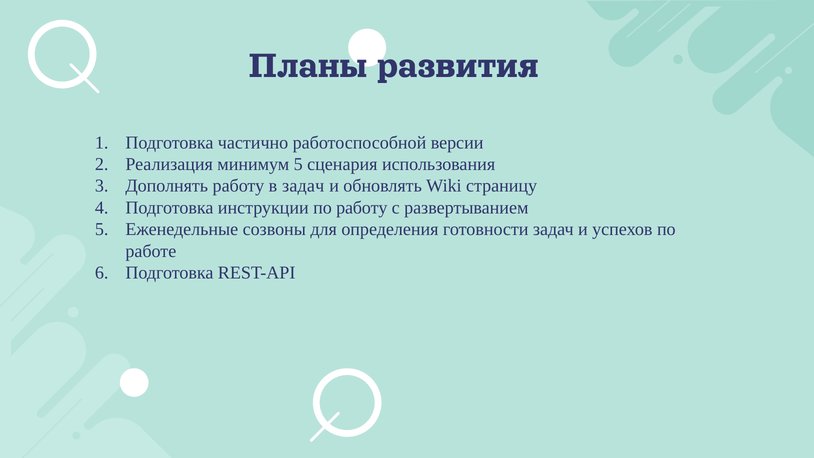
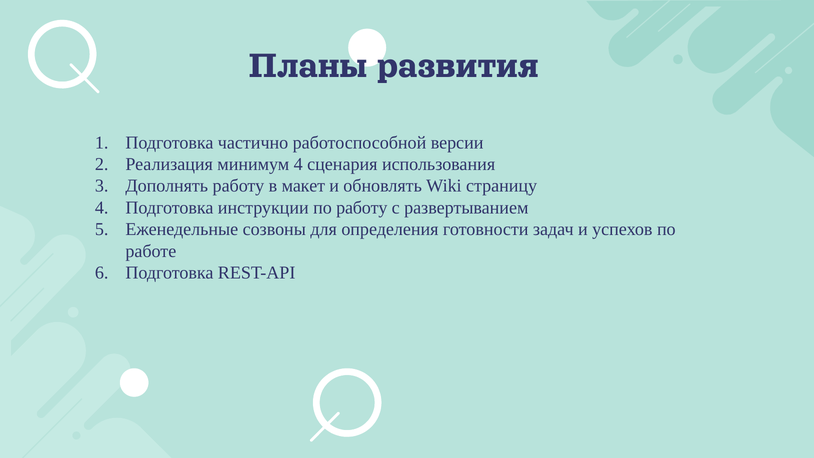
минимум 5: 5 -> 4 (298, 164)
в задач: задач -> макет (303, 186)
